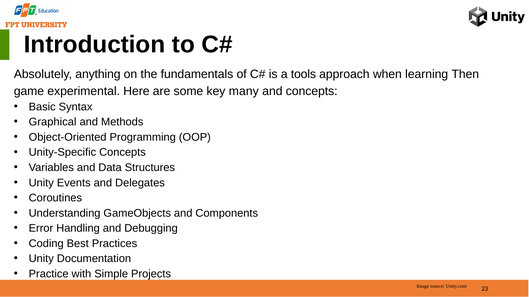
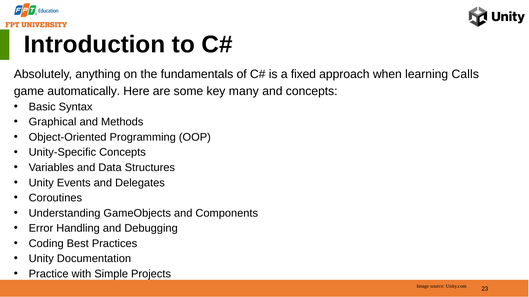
tools: tools -> fixed (303, 74)
Then: Then -> Calls (465, 74)
experimental: experimental -> automatically (84, 91)
